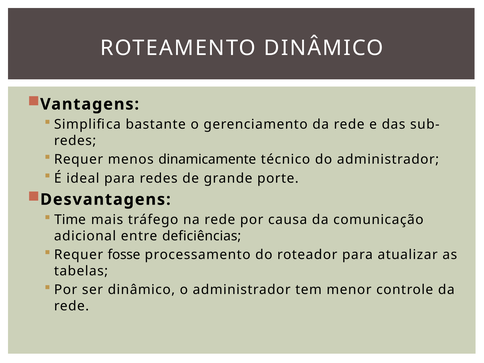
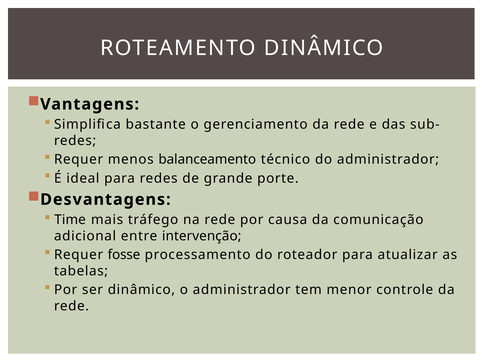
dinamicamente: dinamicamente -> balanceamento (207, 159)
deficiências: deficiências -> intervenção (202, 236)
